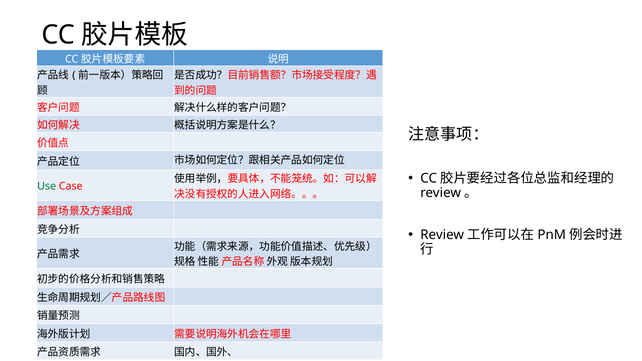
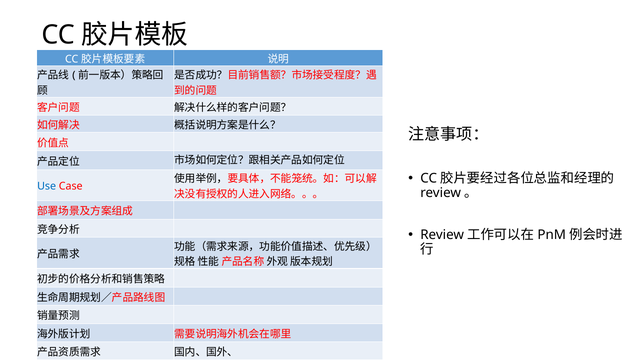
Use colour: green -> blue (47, 186)
